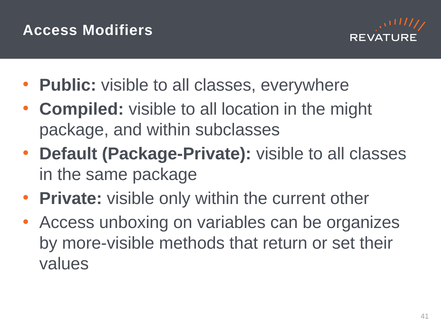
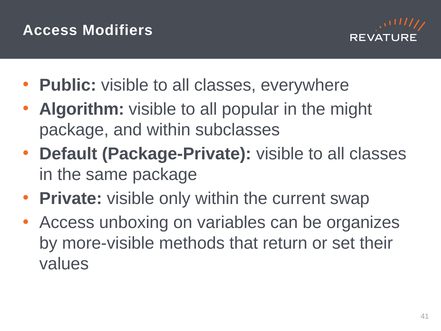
Compiled: Compiled -> Algorithm (82, 109)
location: location -> popular (250, 109)
other: other -> swap (350, 198)
